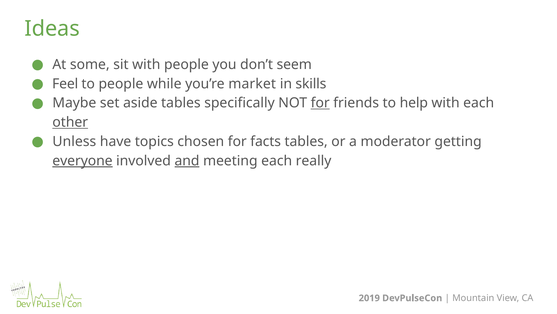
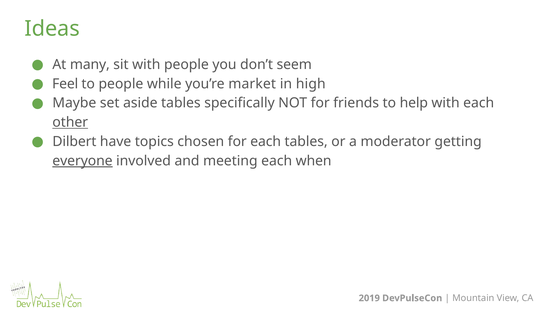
some: some -> many (90, 64)
skills: skills -> high (311, 84)
for underline: present -> none (320, 103)
Unless: Unless -> Dilbert (74, 141)
for facts: facts -> each (266, 141)
and underline: present -> none (187, 160)
really: really -> when (314, 160)
